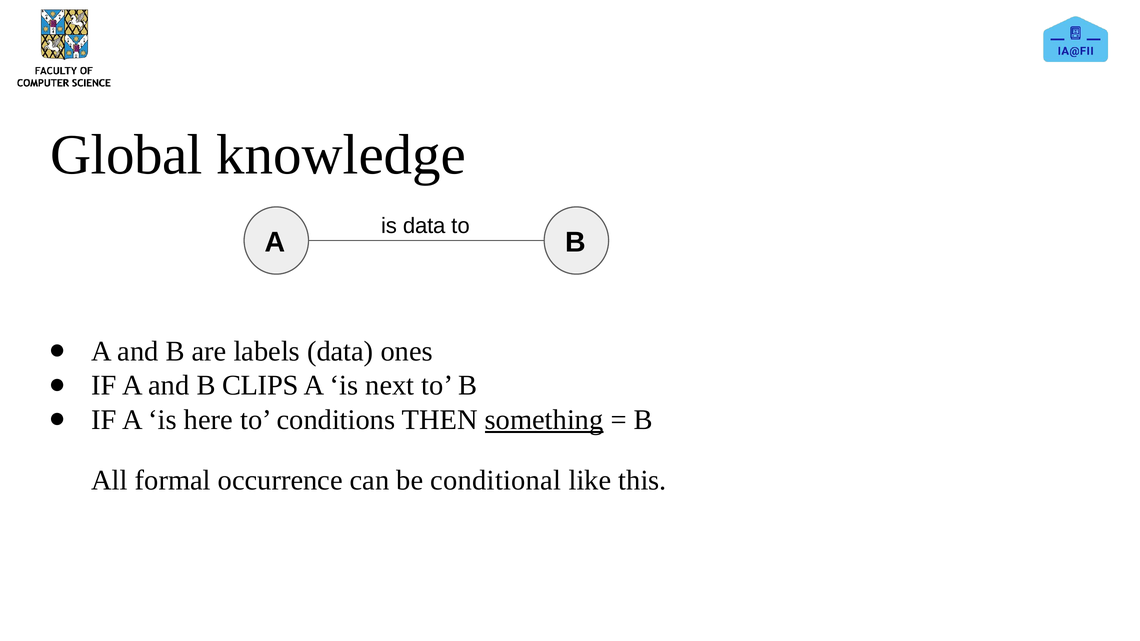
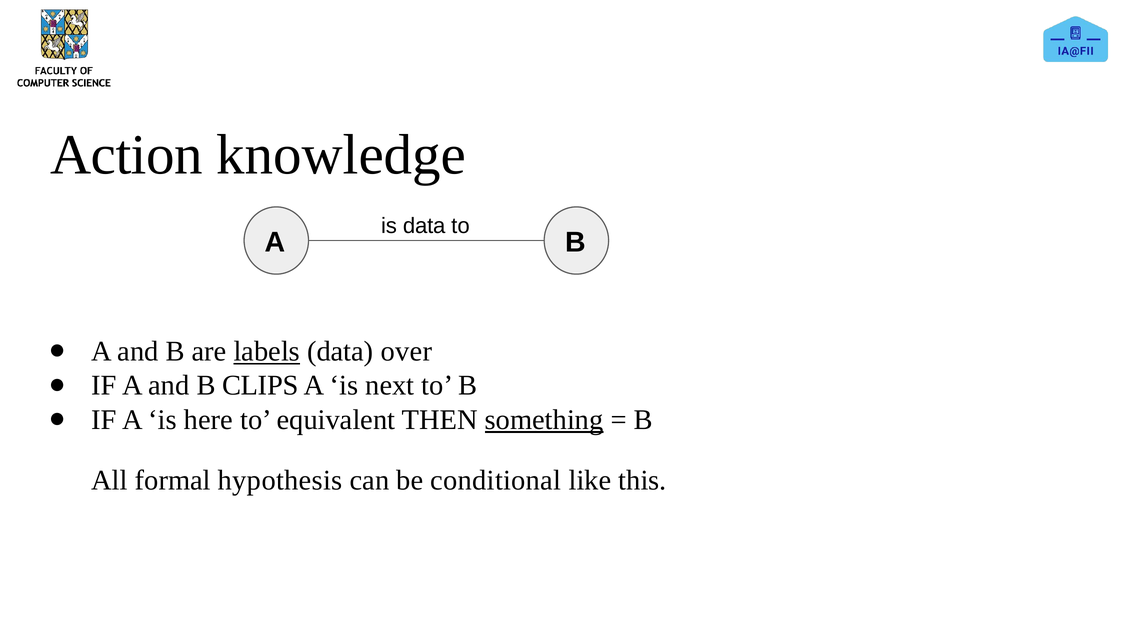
Global: Global -> Action (126, 155)
labels underline: none -> present (267, 352)
ones: ones -> over (407, 352)
conditions: conditions -> equivalent (336, 420)
occurrence: occurrence -> hypothesis (280, 481)
